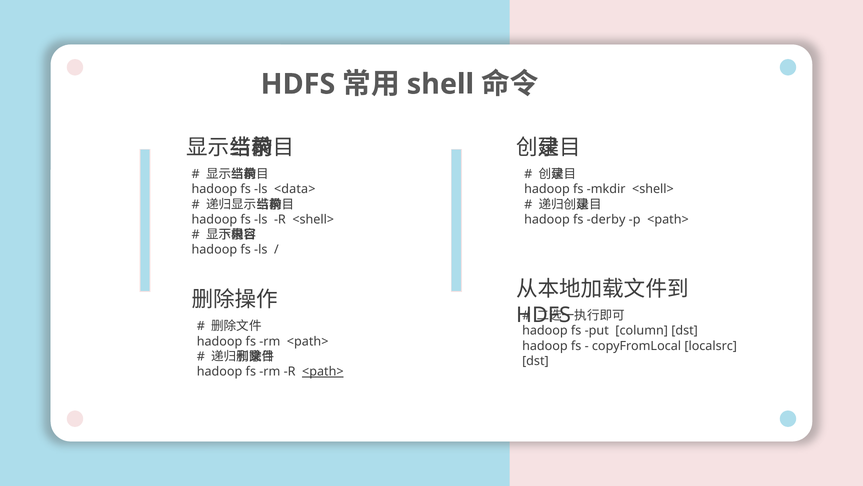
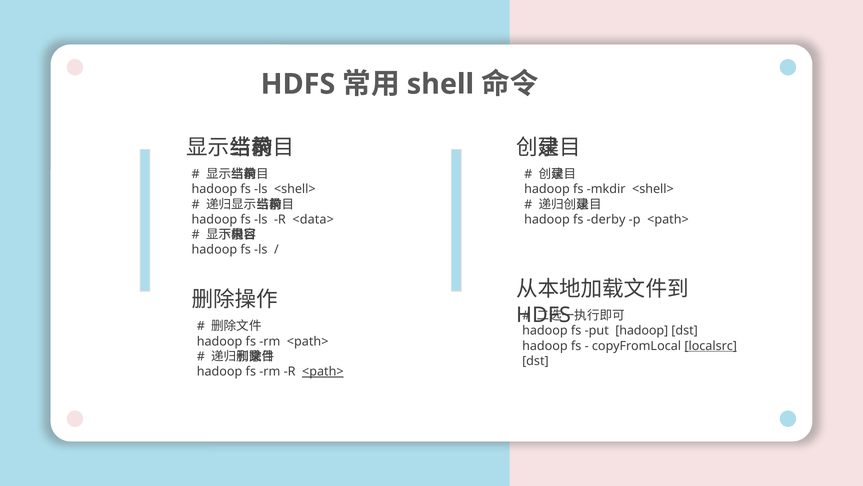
ls <data>: <data> -> <shell> (295, 189)
R <shell>: <shell> -> <data> (313, 219)
put column: column -> hadoop (642, 330)
localsrc underline: none -> present (711, 345)
